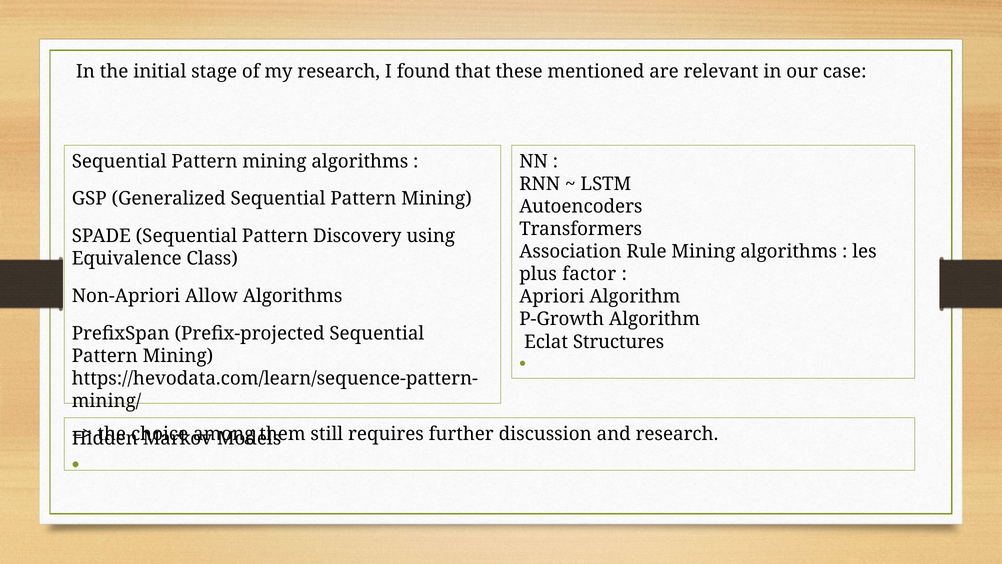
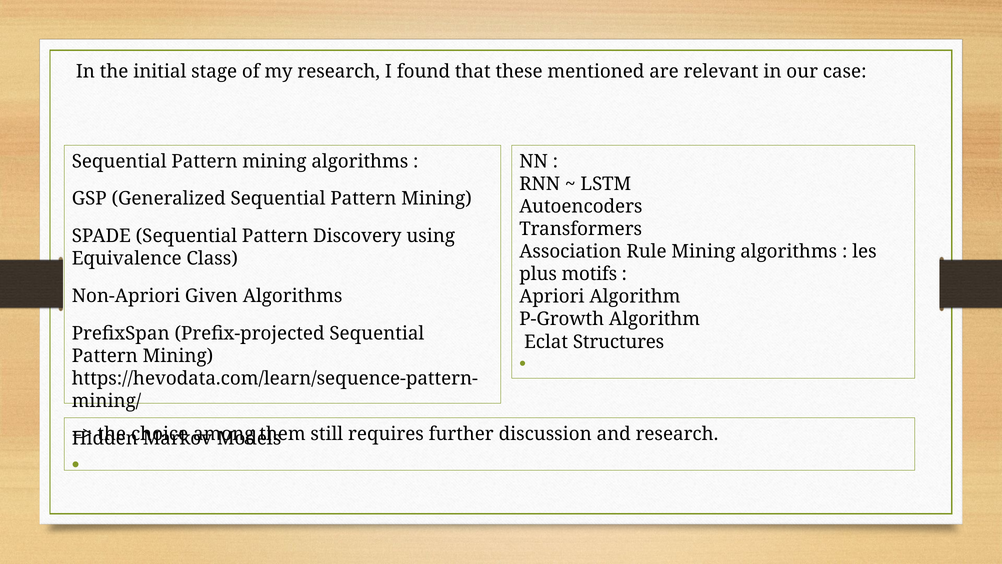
factor: factor -> motifs (589, 274)
Allow: Allow -> Given (211, 296)
